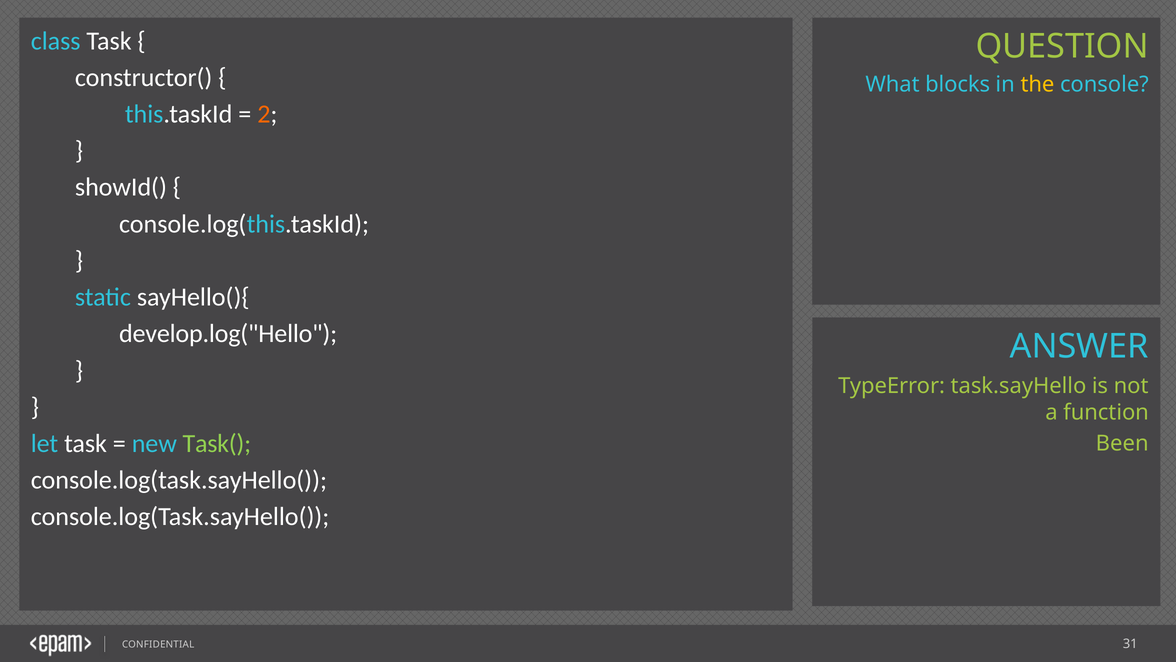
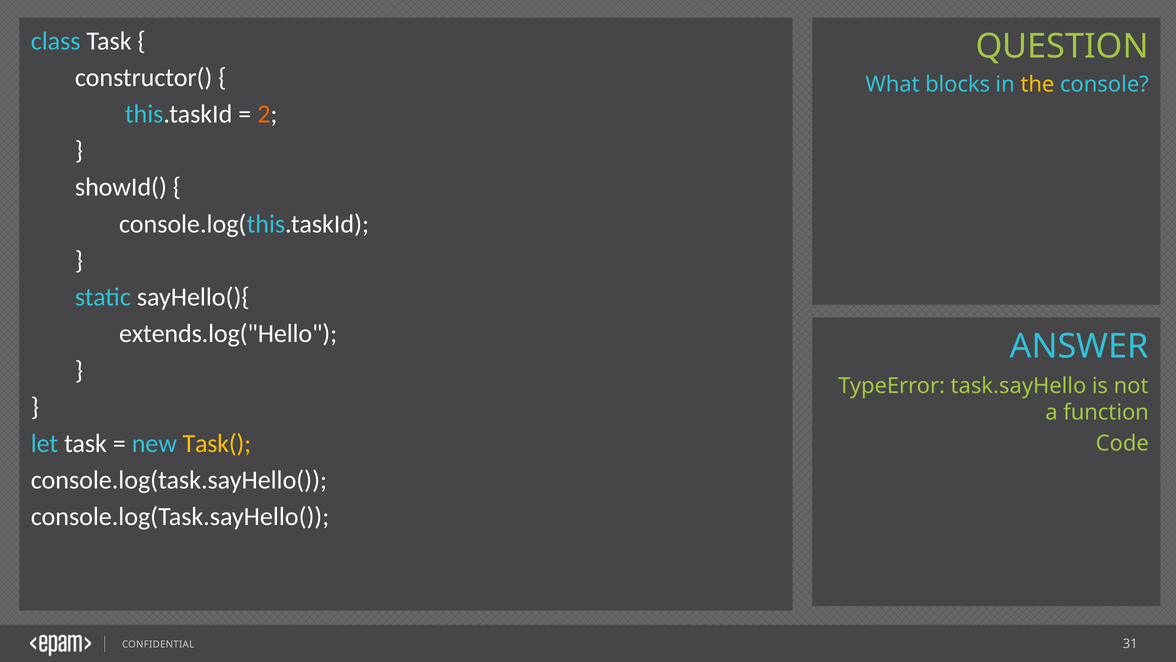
develop.log("Hello: develop.log("Hello -> extends.log("Hello (228, 334)
Task( colour: light green -> yellow (217, 443)
Been: Been -> Code (1122, 443)
